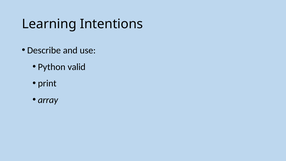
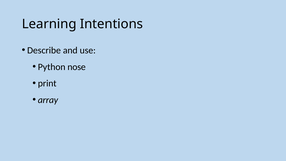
valid: valid -> nose (77, 67)
